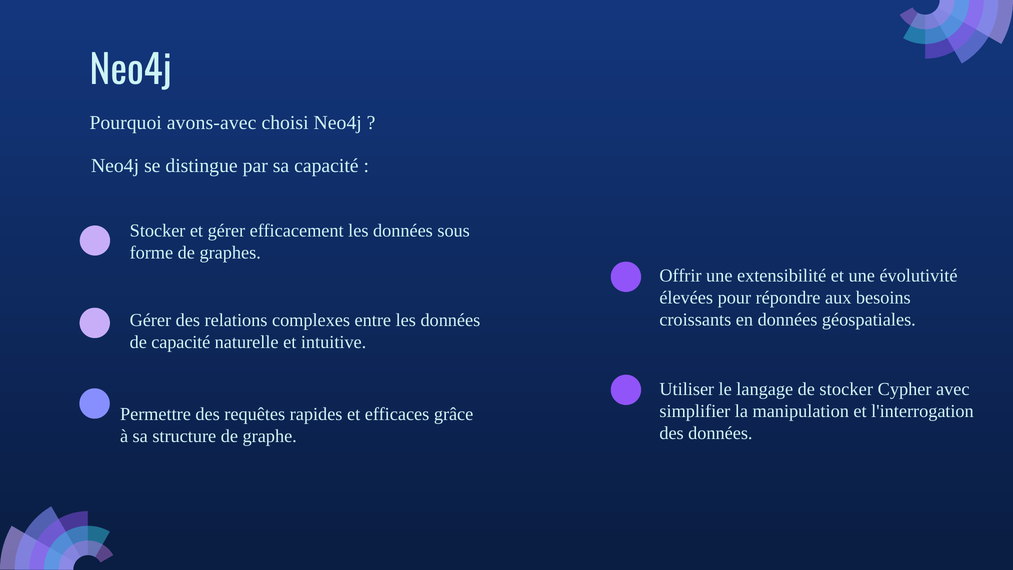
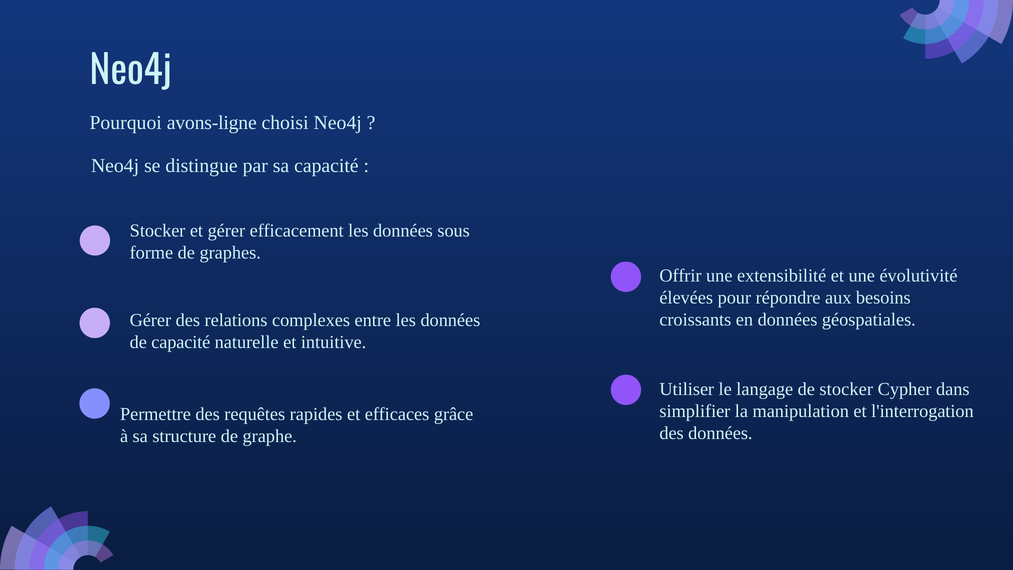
avons-avec: avons-avec -> avons-ligne (212, 123)
avec: avec -> dans (953, 389)
